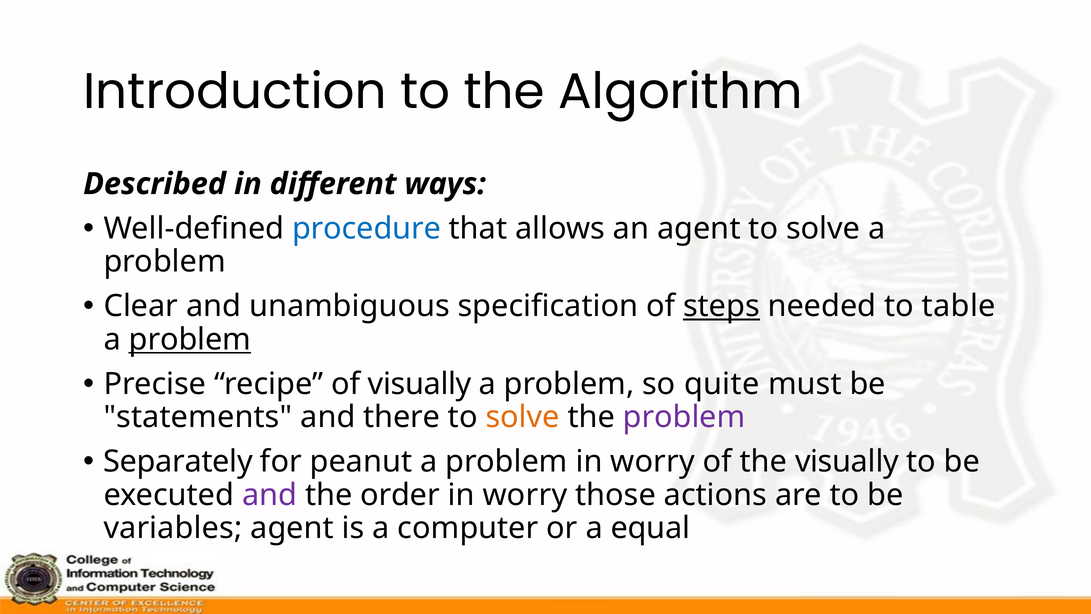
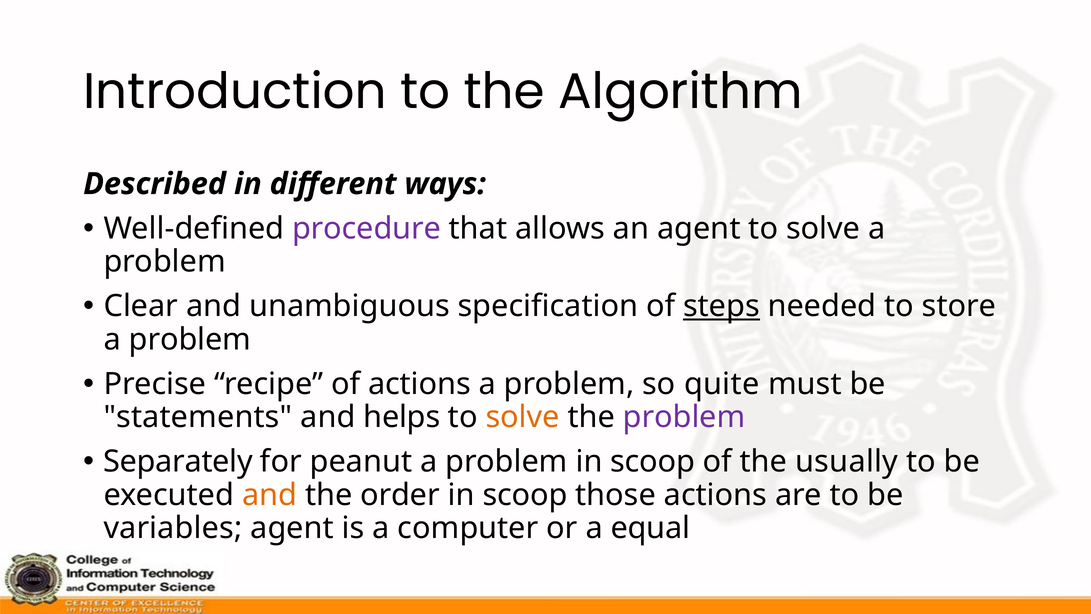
procedure colour: blue -> purple (367, 228)
table: table -> store (959, 306)
problem underline: present -> none (190, 339)
of visually: visually -> actions (419, 384)
there: there -> helps (402, 417)
problem in worry: worry -> scoop (653, 462)
the visually: visually -> usually (847, 462)
and colour: purple -> orange (270, 495)
order in worry: worry -> scoop (525, 495)
